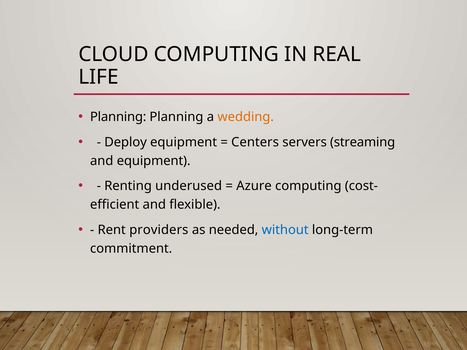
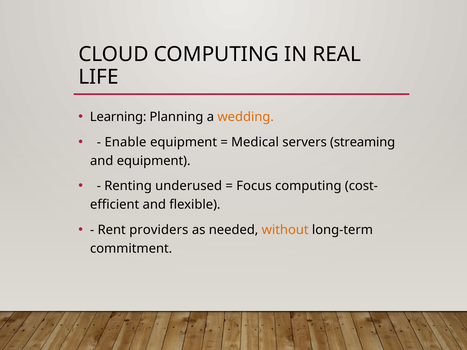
Planning: Planning -> Learning (118, 117)
Deploy: Deploy -> Enable (125, 142)
Centers: Centers -> Medical (255, 142)
Azure: Azure -> Focus (254, 186)
without colour: blue -> orange (285, 230)
